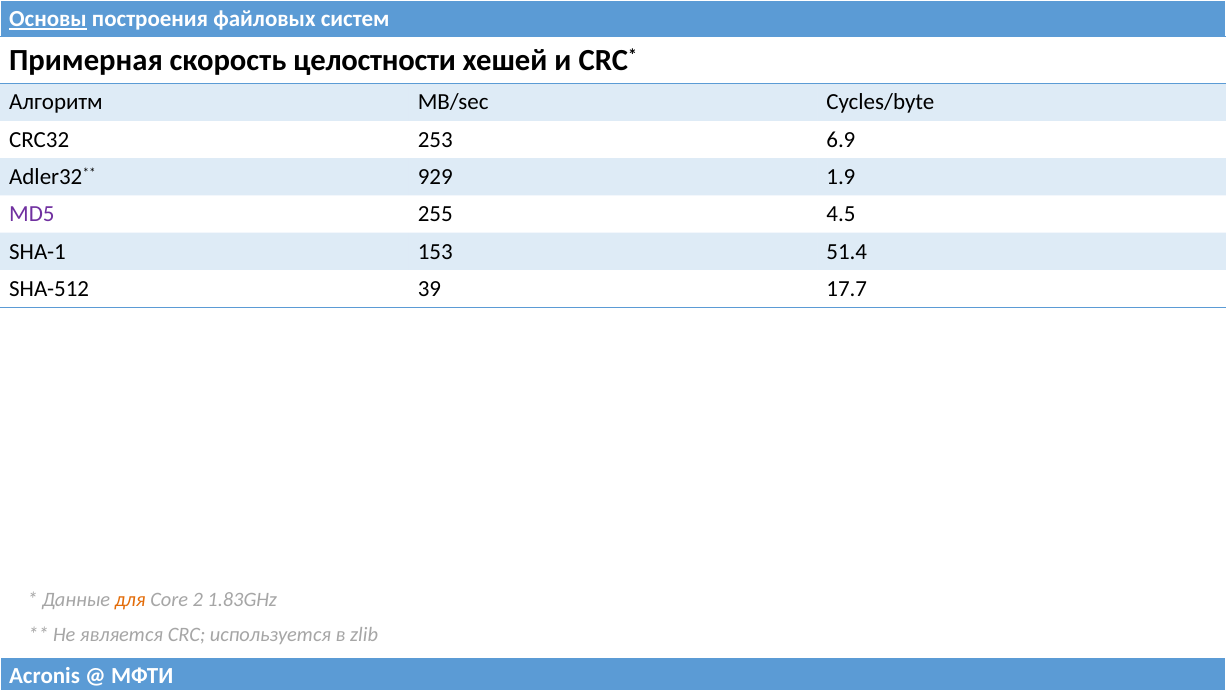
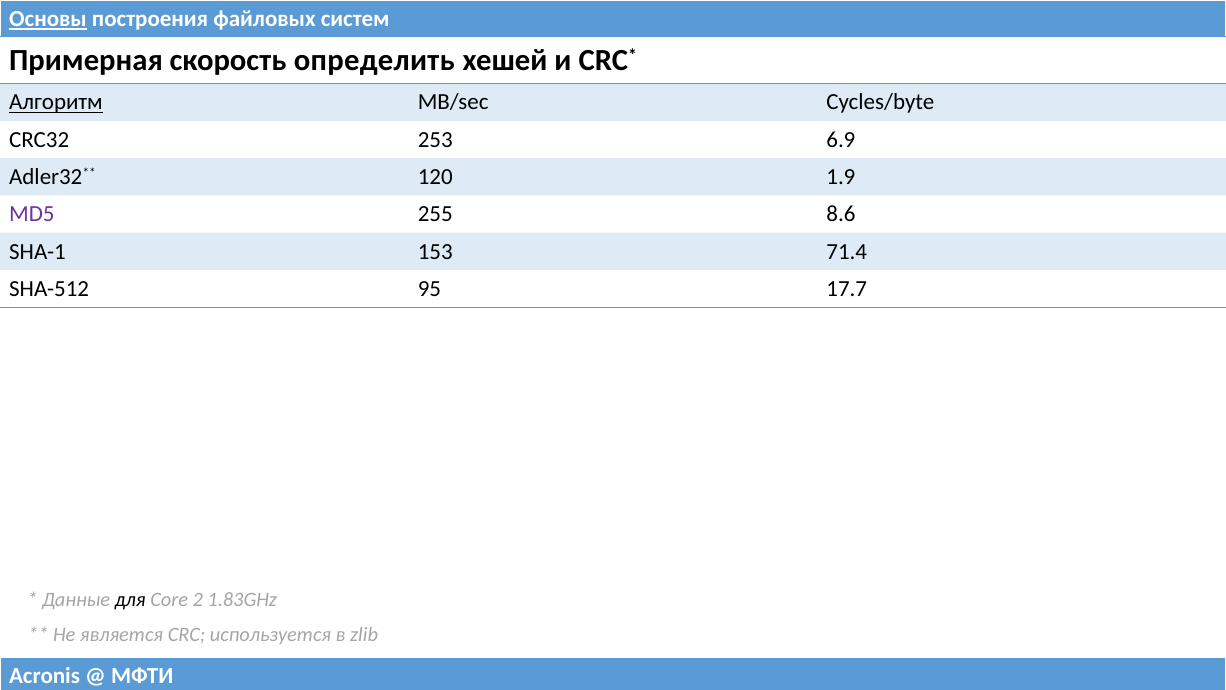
целостности: целостности -> определить (374, 60)
Алгоритм underline: none -> present (56, 102)
929: 929 -> 120 (435, 177)
4.5: 4.5 -> 8.6 (841, 214)
51.4: 51.4 -> 71.4 (847, 251)
39: 39 -> 95 (429, 289)
для colour: orange -> black (130, 600)
